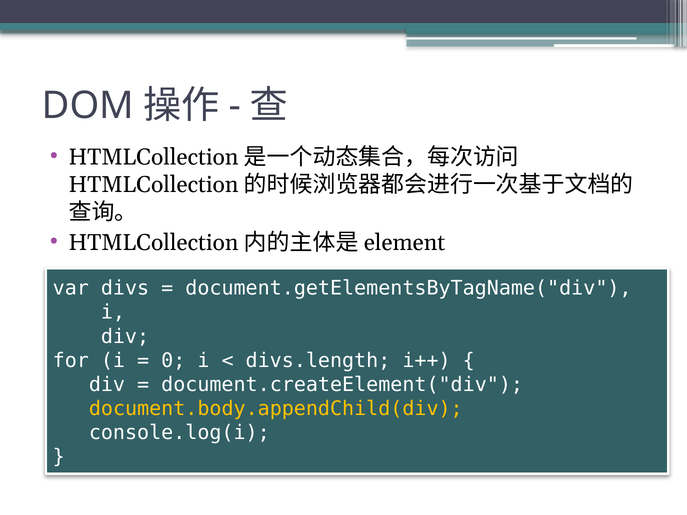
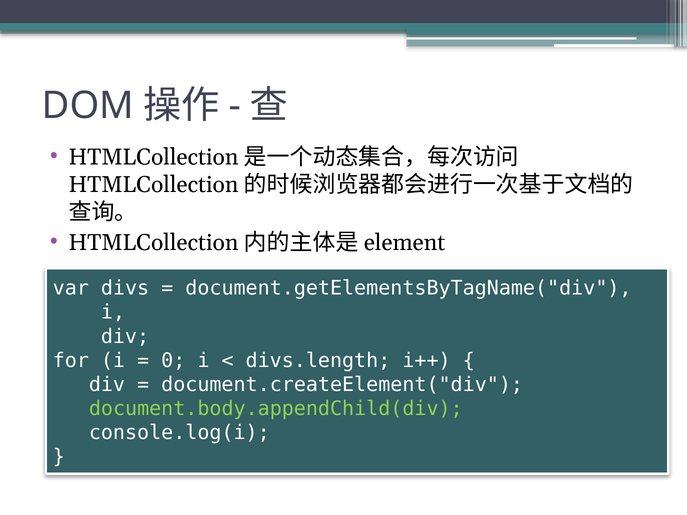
document.body.appendChild(div colour: yellow -> light green (276, 409)
